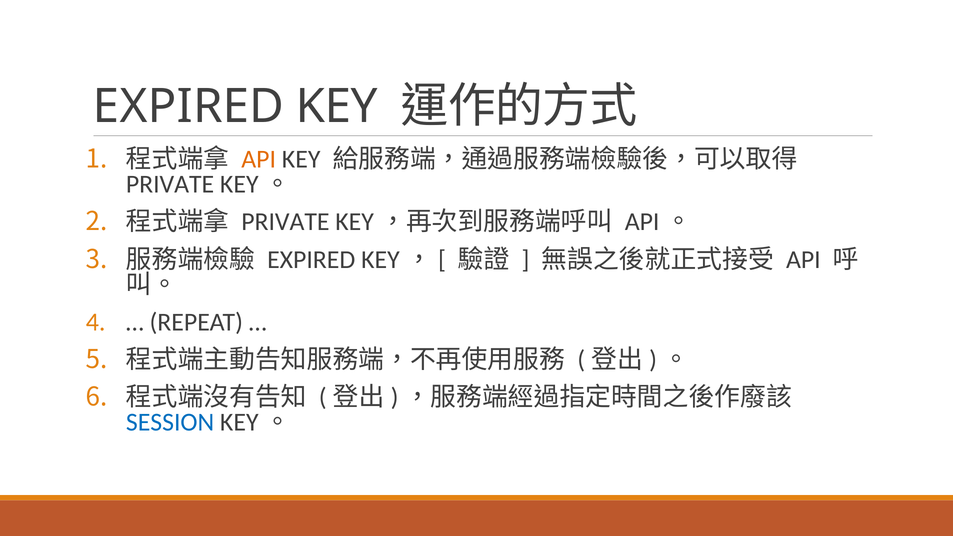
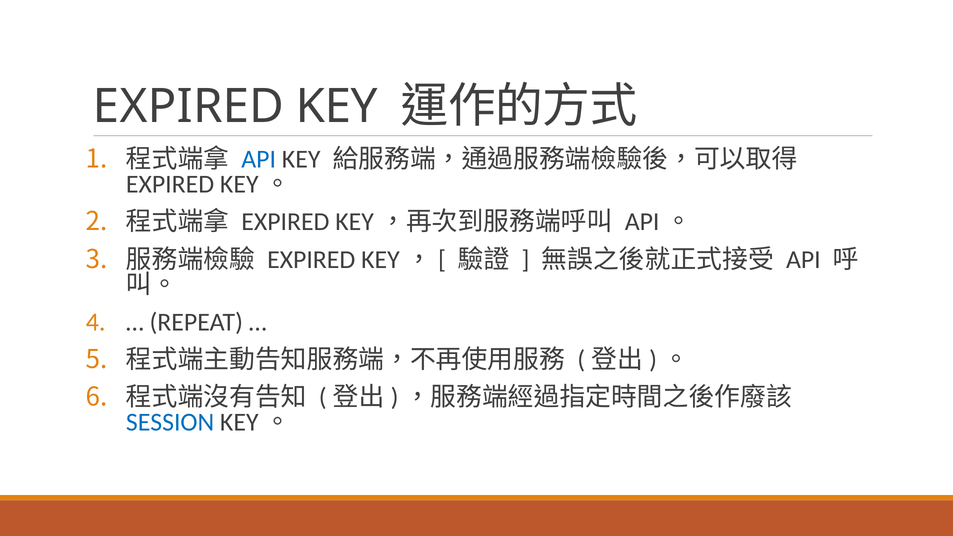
API colour: orange -> blue (259, 159)
PRIVATE: PRIVATE -> EXPIRED (170, 184)
PRIVATE: PRIVATE -> EXPIRED (285, 222)
